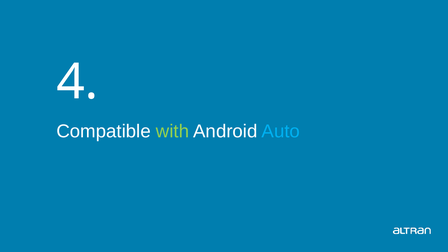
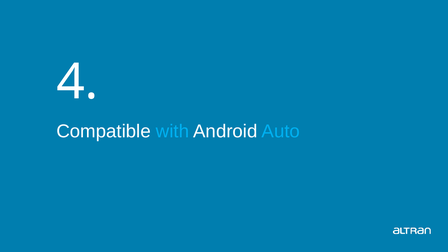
with colour: light green -> light blue (172, 131)
